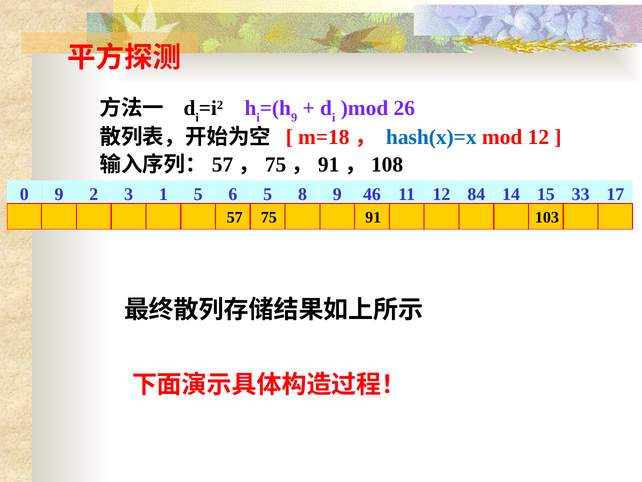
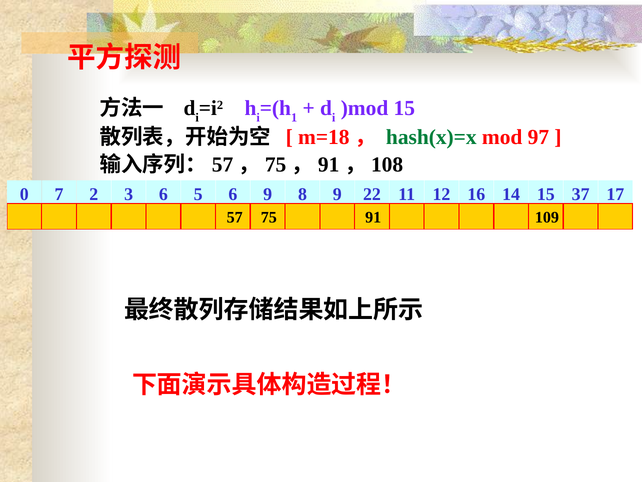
9: 9 -> 1 (294, 118)
)mod 26: 26 -> 15 (404, 108)
hash(x)=x colour: blue -> green (431, 137)
mod 12: 12 -> 97 (538, 137)
0 9: 9 -> 7 (59, 194)
3 1: 1 -> 6 (163, 194)
6 5: 5 -> 9 (268, 194)
46: 46 -> 22 (372, 194)
84: 84 -> 16 (476, 194)
33: 33 -> 37 (581, 194)
103: 103 -> 109 (547, 217)
